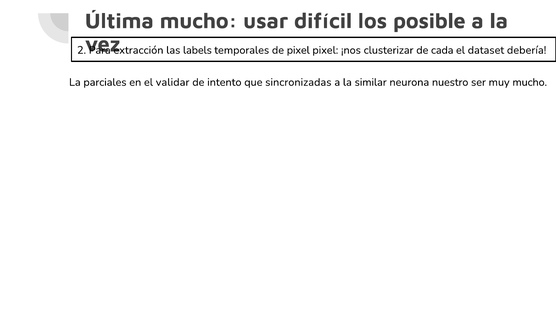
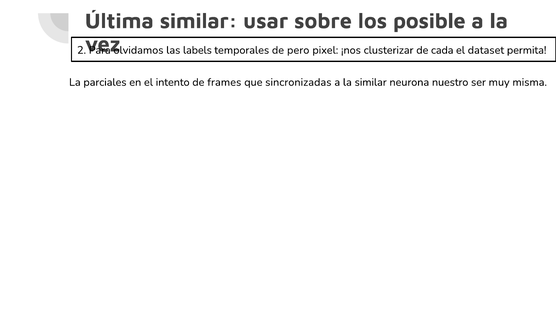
Última mucho: mucho -> similar (199, 21)
difícil: difícil -> sobre (323, 21)
extracción: extracción -> olvidamos (138, 50)
de pixel: pixel -> pero (298, 50)
debería: debería -> permita (527, 50)
validar: validar -> intento (173, 82)
intento: intento -> frames (224, 82)
muy mucho: mucho -> misma (530, 82)
